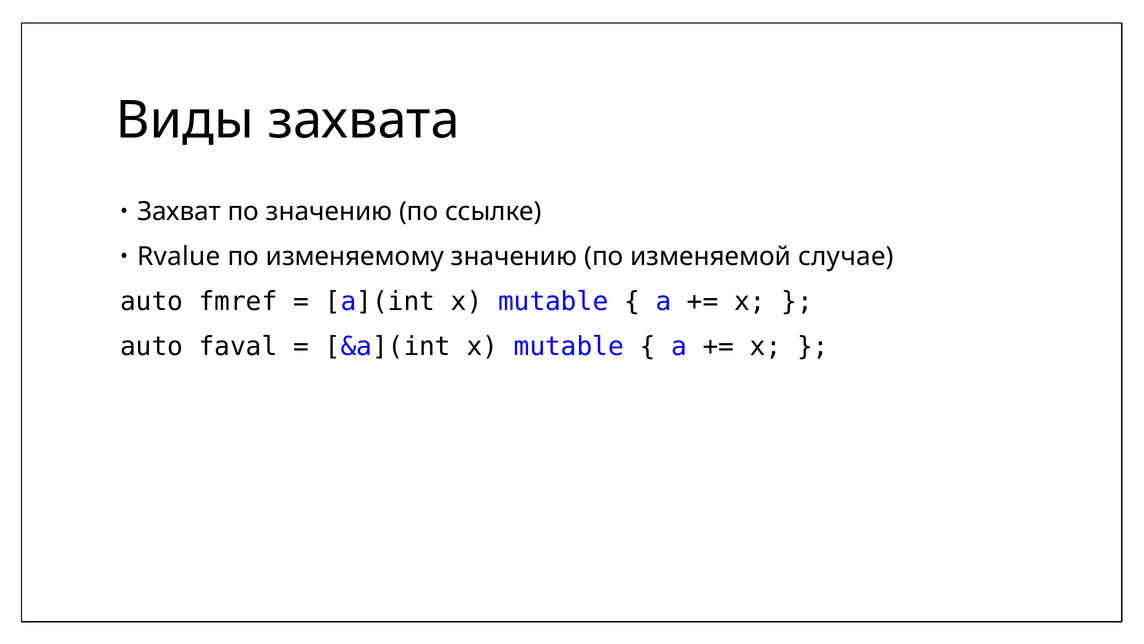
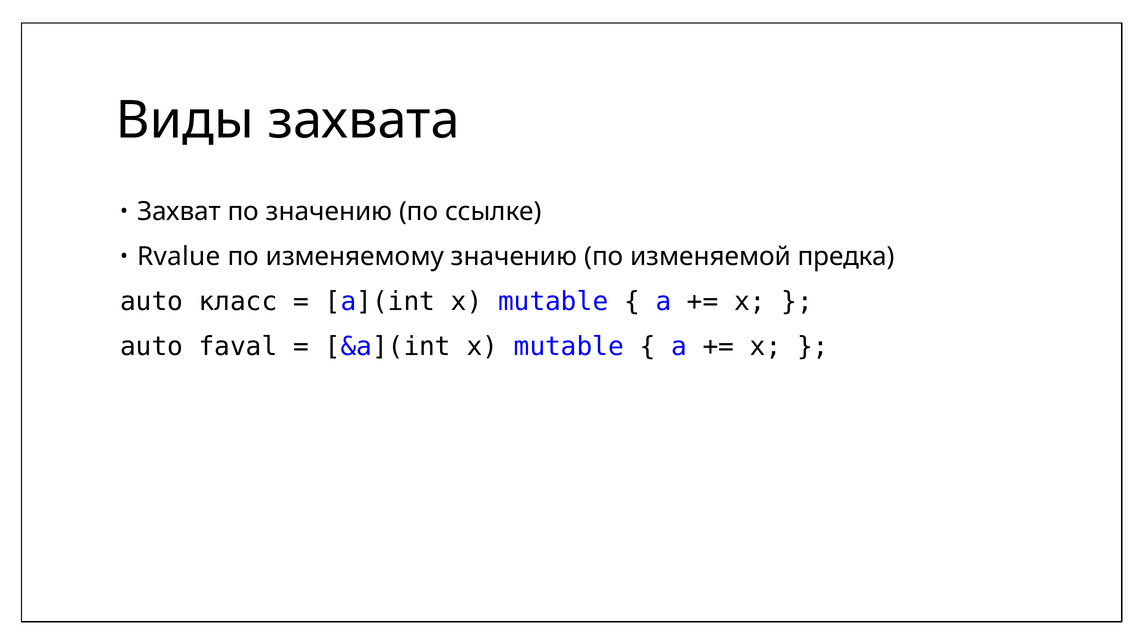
случае: случае -> предка (846, 256)
fmref: fmref -> класс (238, 301)
